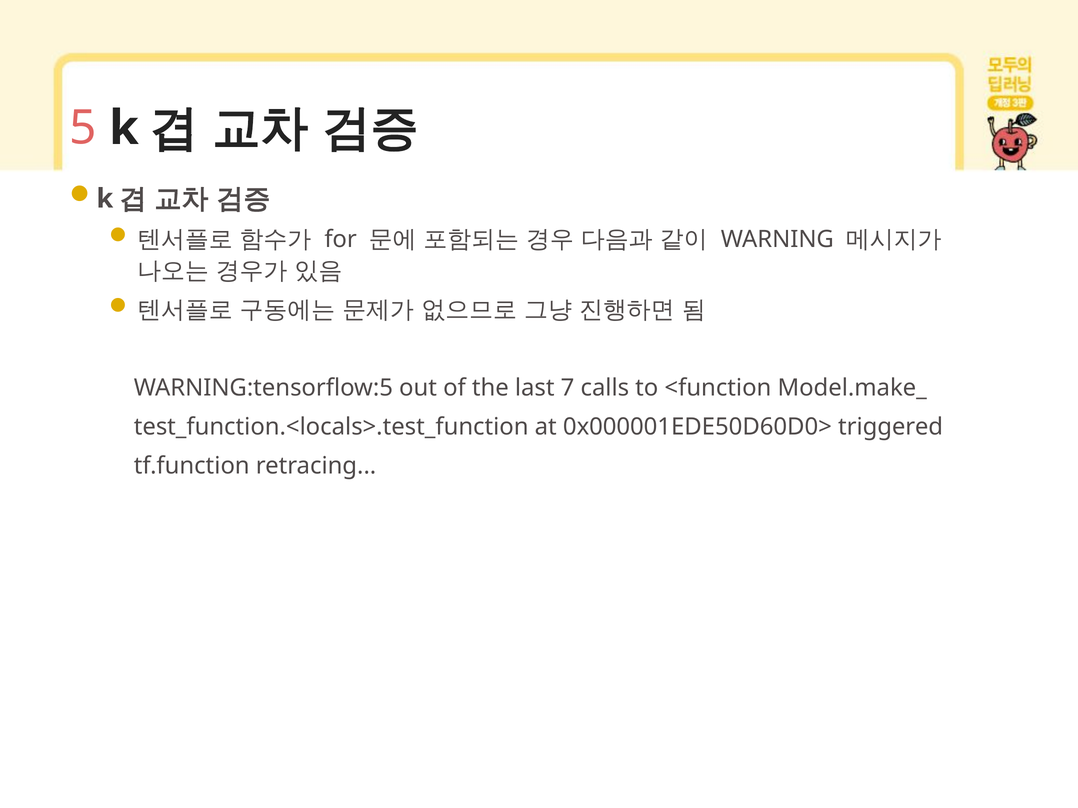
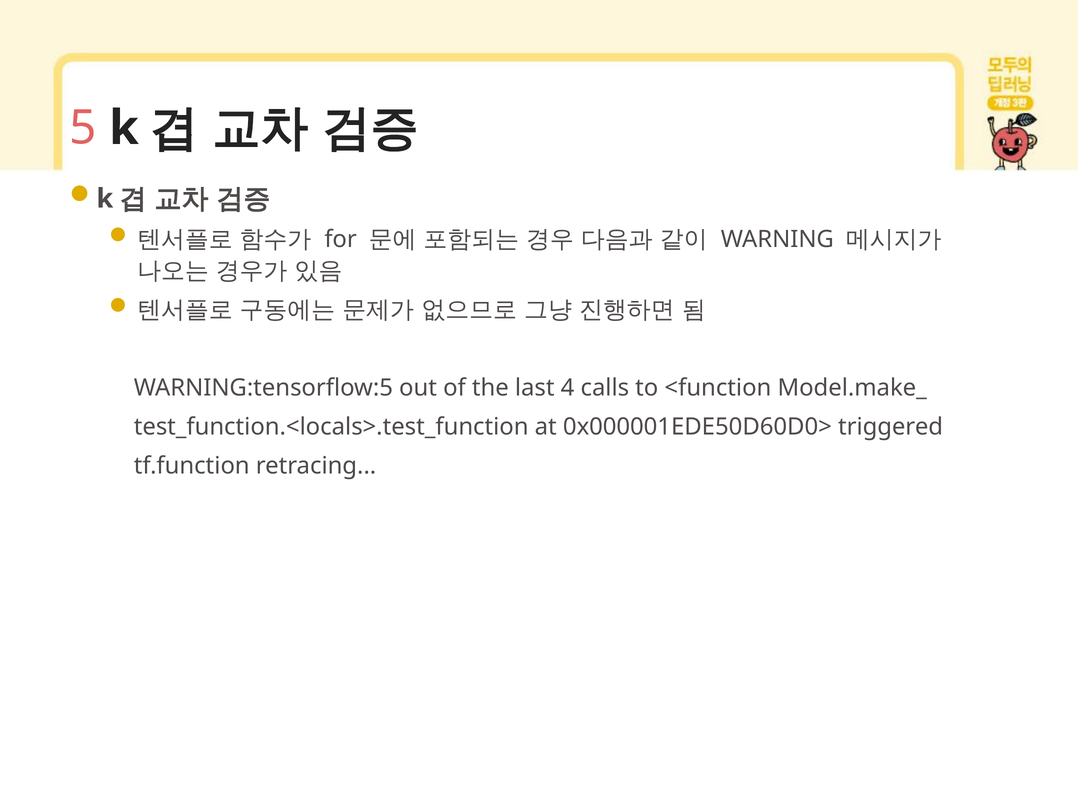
7: 7 -> 4 (568, 388)
